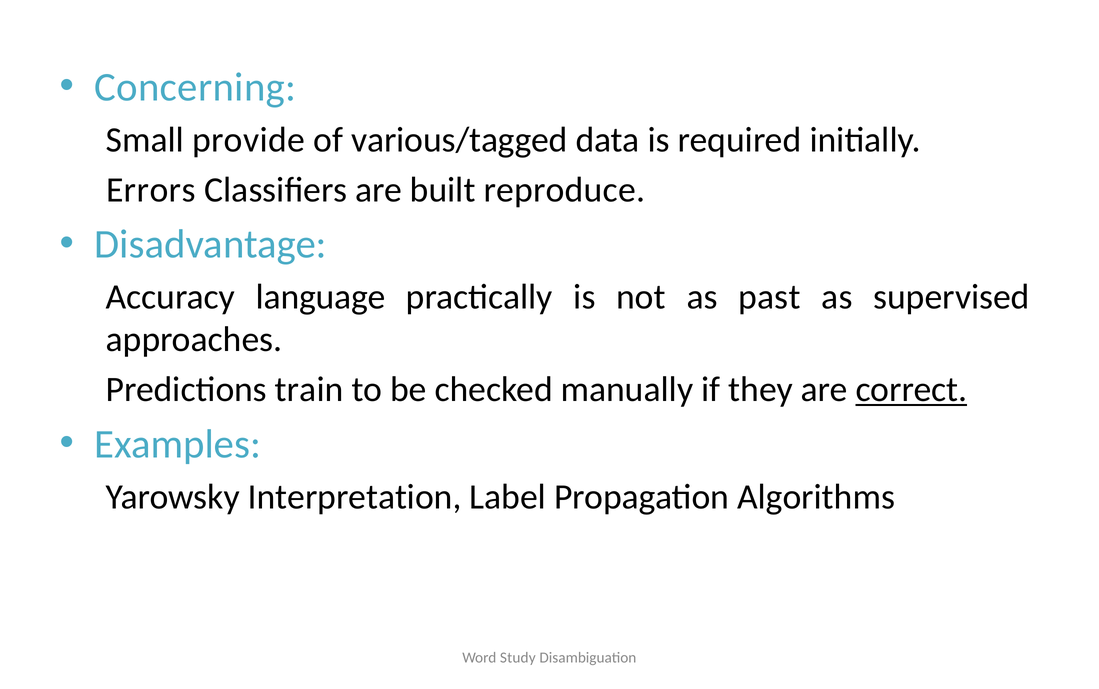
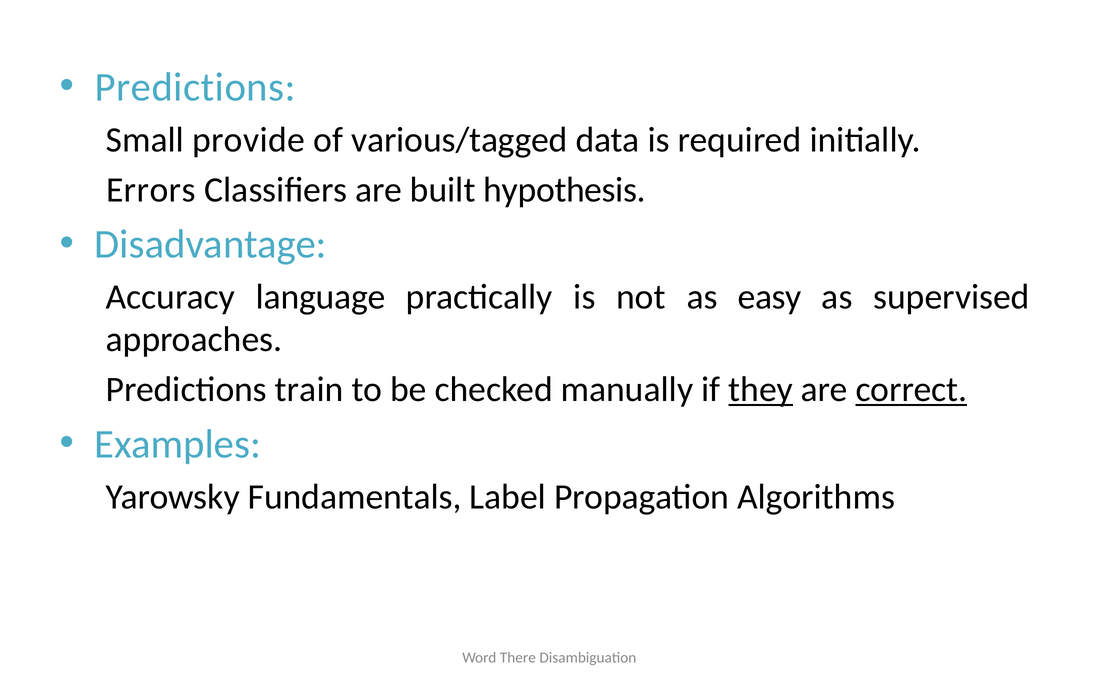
Concerning: Concerning -> Predictions (195, 87)
reproduce: reproduce -> hypothesis (565, 190)
past: past -> easy (770, 297)
they underline: none -> present (761, 389)
Interpretation: Interpretation -> Fundamentals (355, 496)
Study: Study -> There (518, 657)
